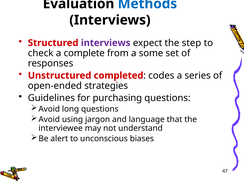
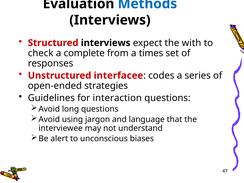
interviews colour: purple -> black (106, 43)
step: step -> with (192, 43)
some: some -> times (151, 53)
completed: completed -> interfacee (118, 76)
purchasing: purchasing -> interaction (117, 98)
